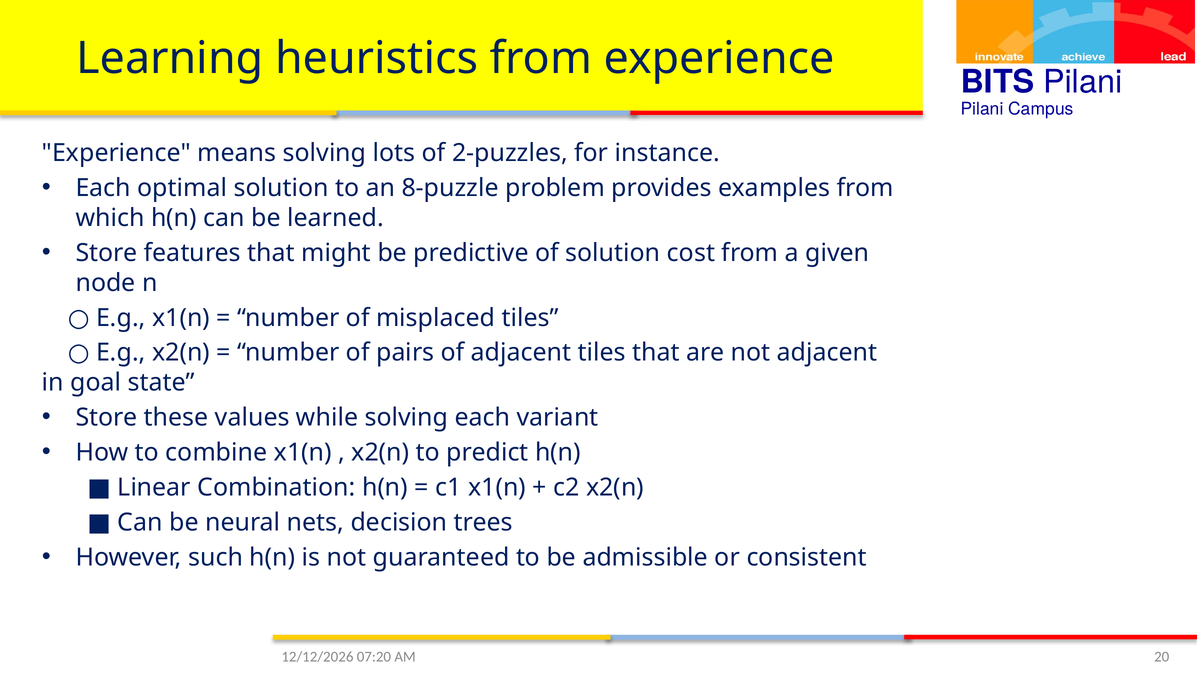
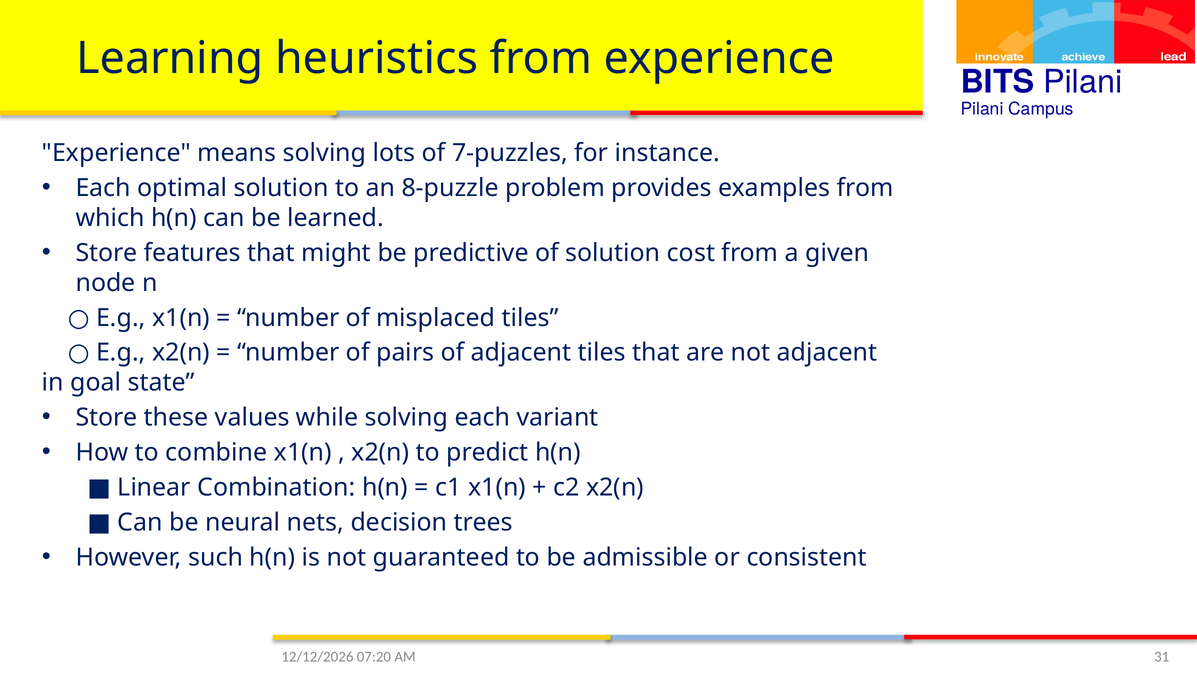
2-puzzles: 2-puzzles -> 7-puzzles (510, 153)
20: 20 -> 31 (1162, 656)
